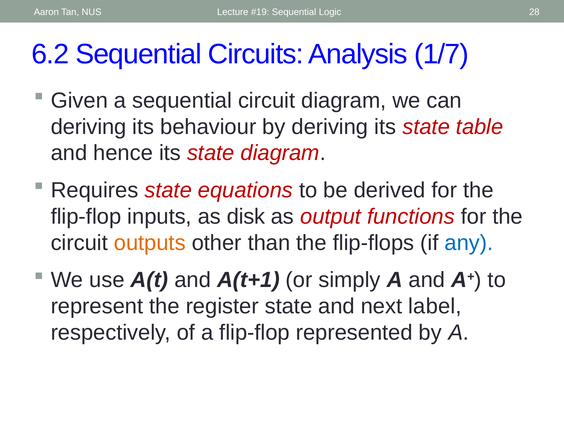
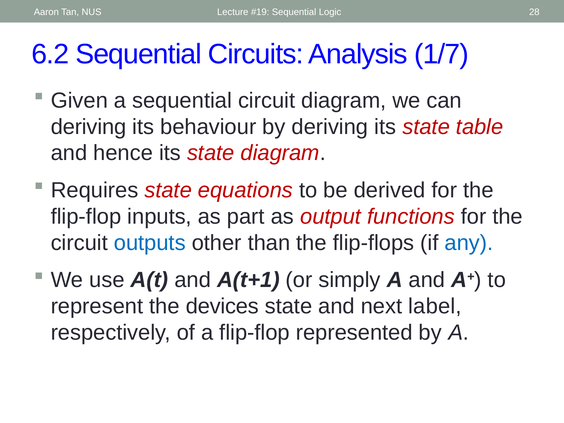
disk: disk -> part (246, 217)
outputs colour: orange -> blue (150, 243)
register: register -> devices (222, 306)
